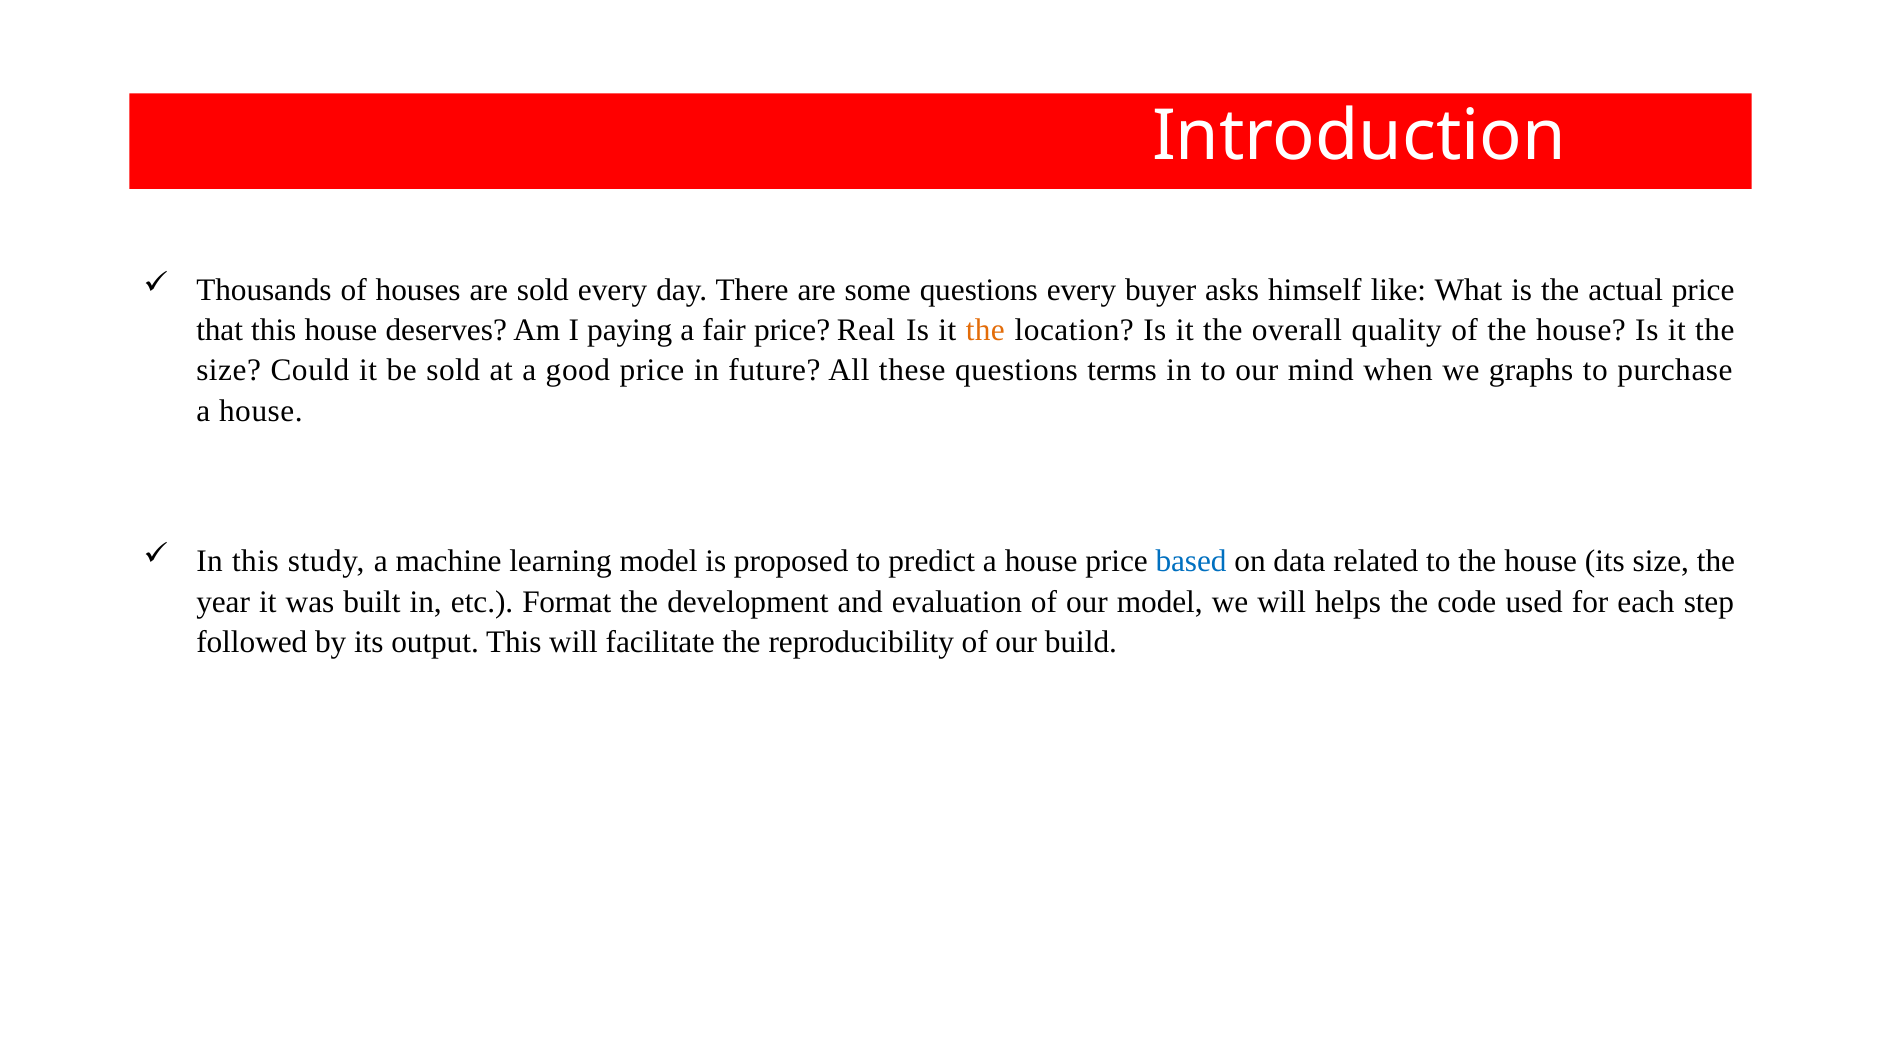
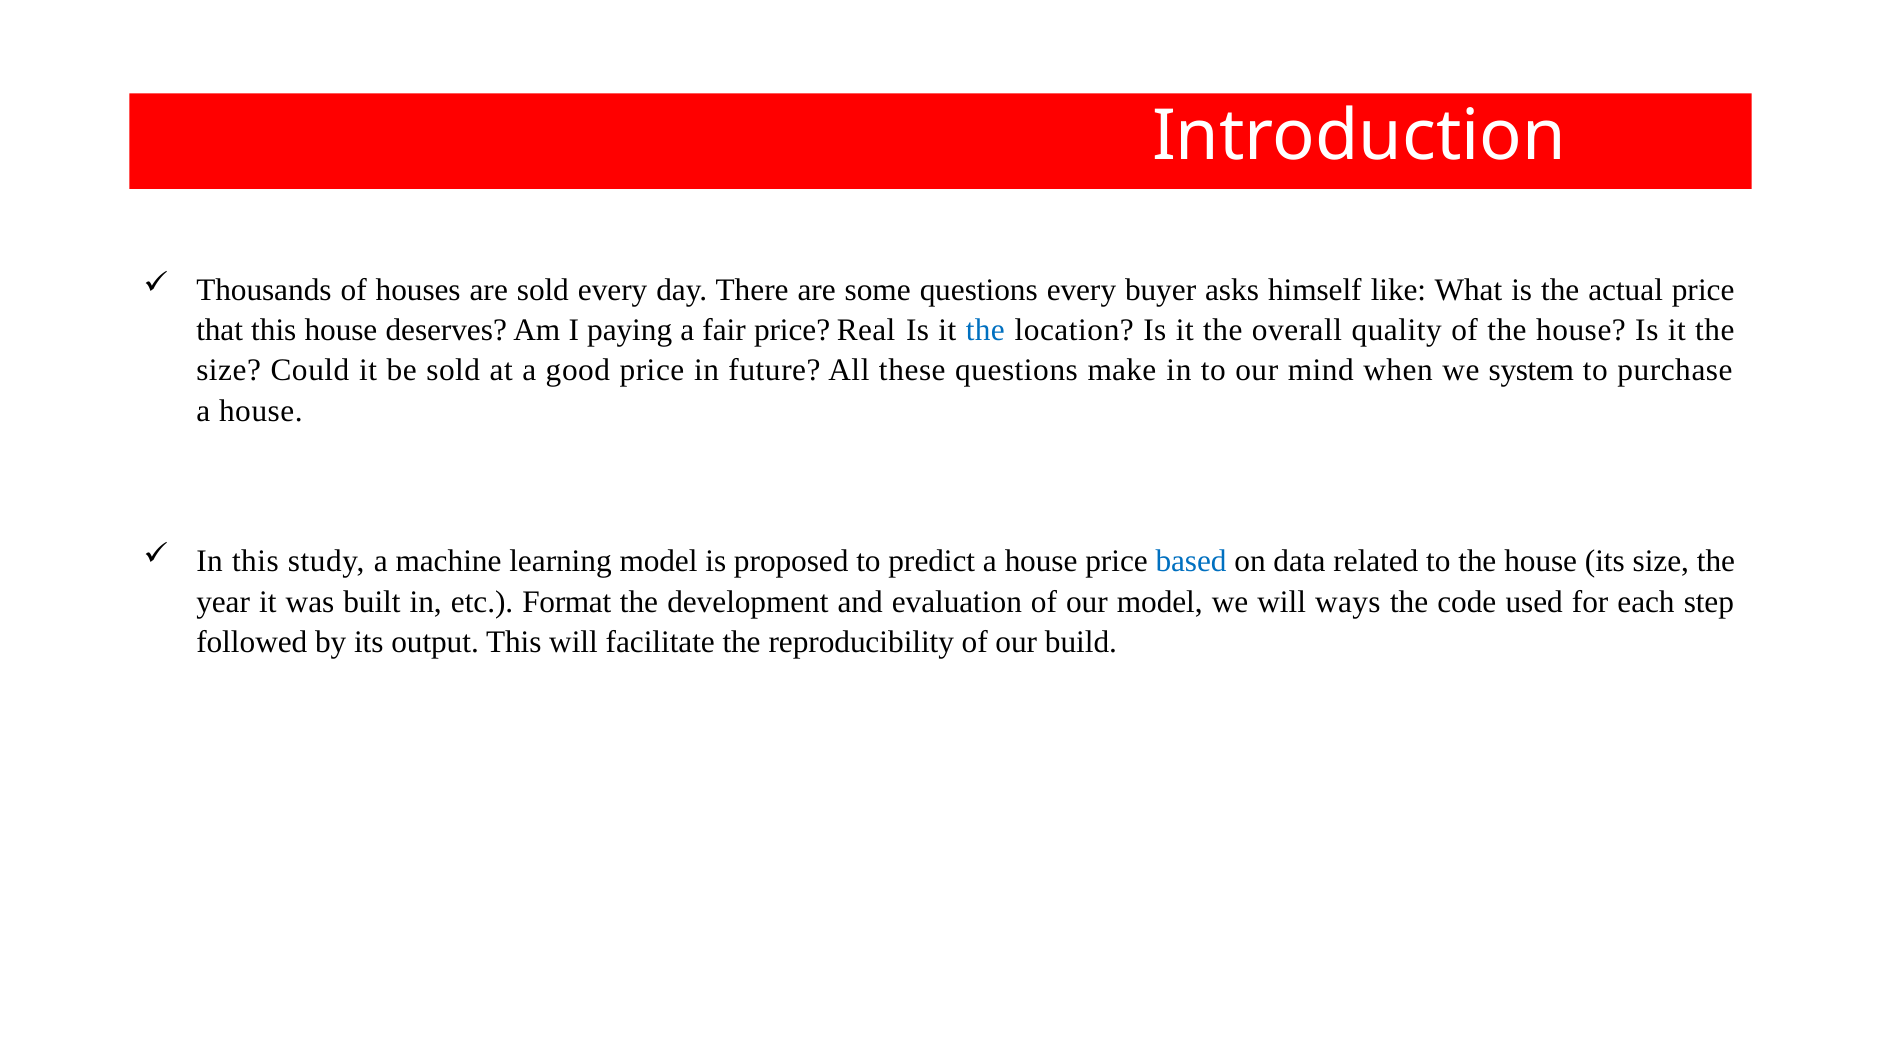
the colour: orange -> blue (985, 331)
terms: terms -> make (1122, 371)
graphs: graphs -> system (1531, 371)
helps: helps -> ways (1348, 602)
